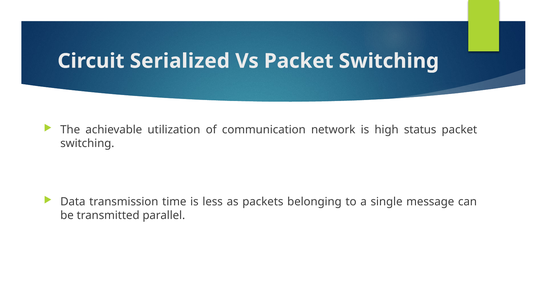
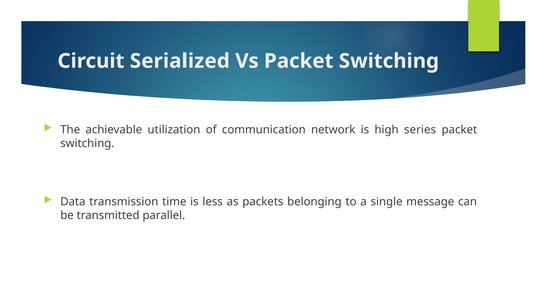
status: status -> series (420, 130)
